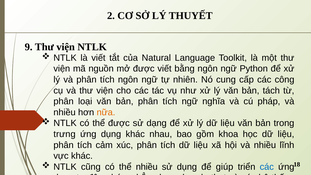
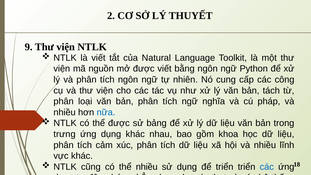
nữa colour: orange -> blue (106, 112)
dạng: dạng -> bảng (157, 123)
để giúp: giúp -> triển (225, 167)
